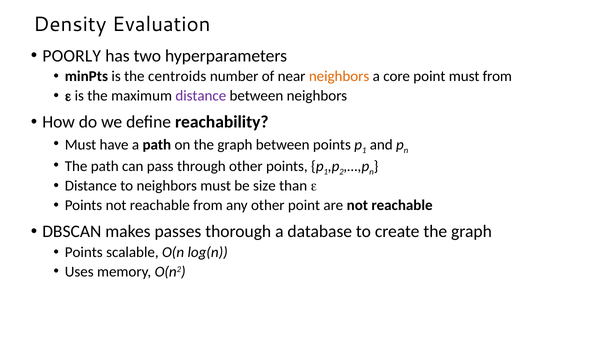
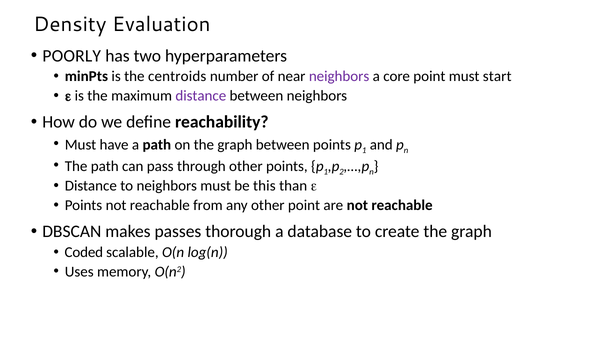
neighbors colour: orange -> purple (339, 76)
must from: from -> start (497, 76)
size: size -> this (264, 186)
Points: Points -> Coded (84, 252)
